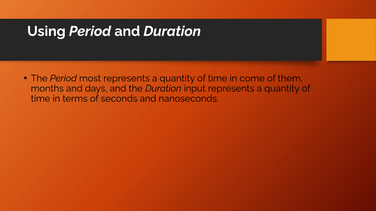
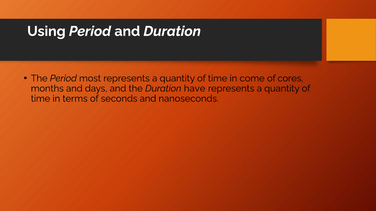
them: them -> cores (290, 78)
input: input -> have (195, 89)
